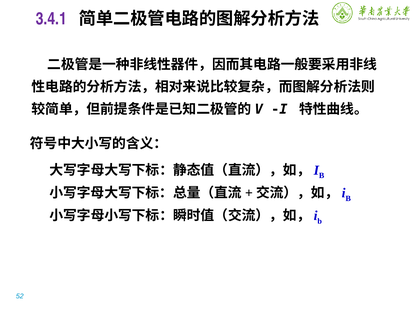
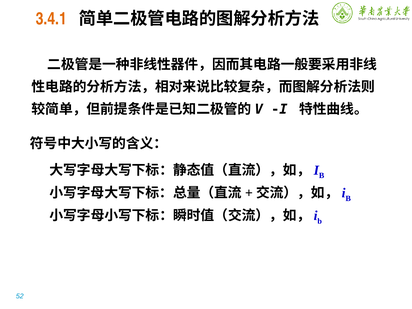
3.4.1 colour: purple -> orange (51, 19)
